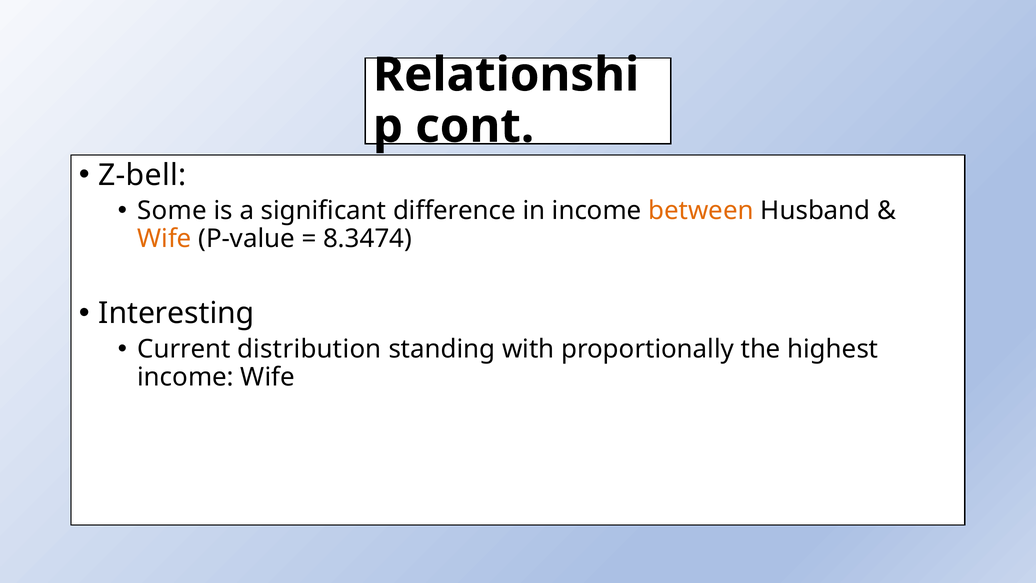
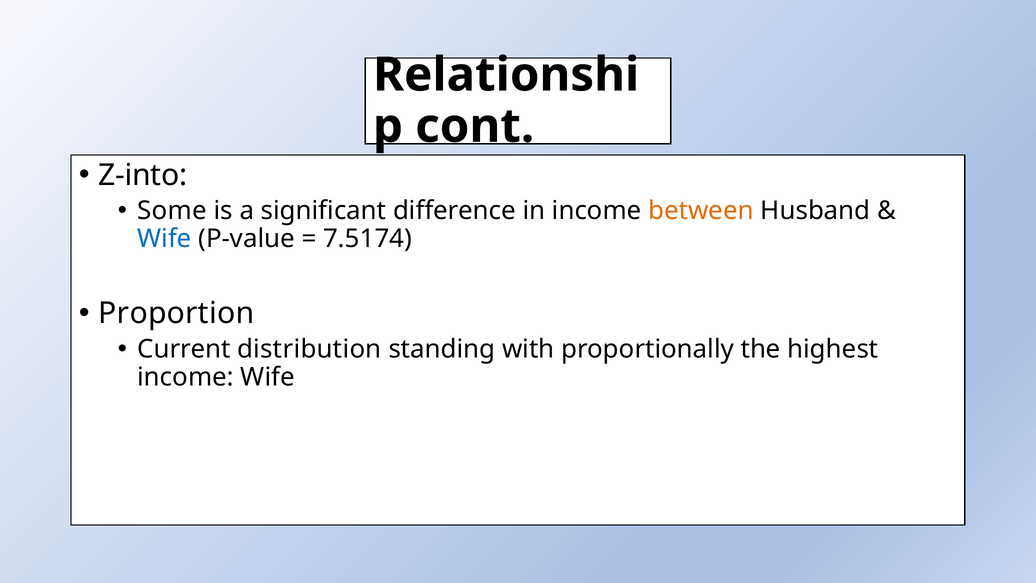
Z-bell: Z-bell -> Z-into (143, 175)
Wife colour: orange -> blue (164, 239)
8.3474: 8.3474 -> 7.5174 (368, 239)
Interesting: Interesting -> Proportion (176, 313)
